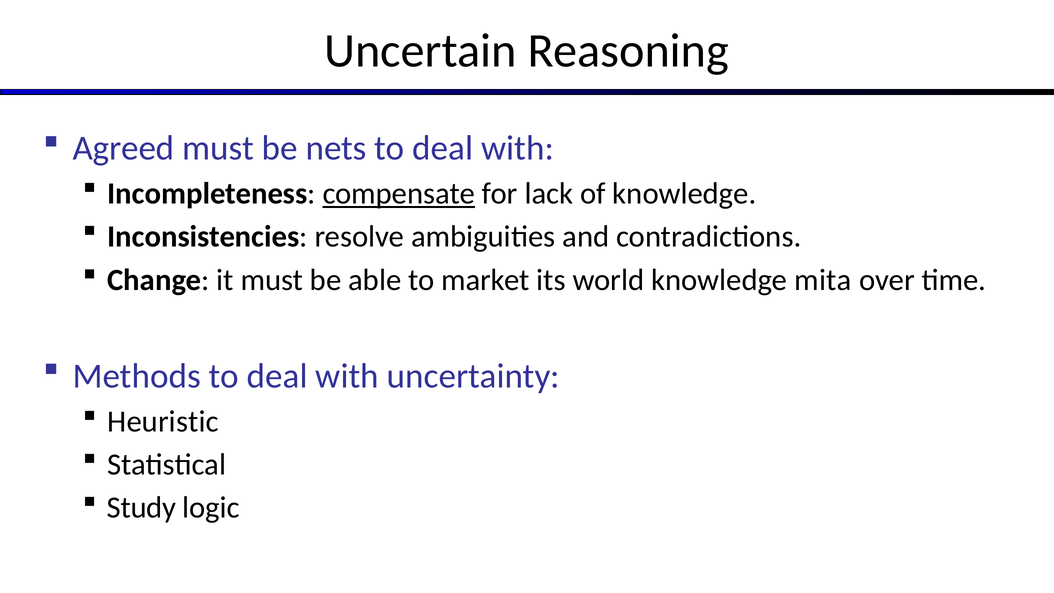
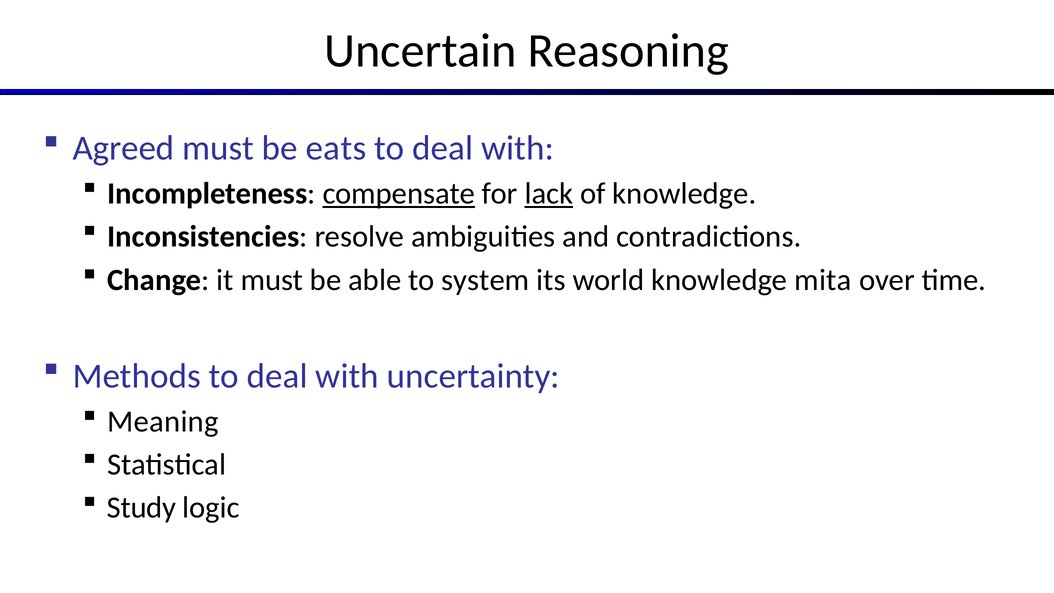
nets: nets -> eats (336, 148)
lack underline: none -> present (549, 194)
market: market -> system (485, 280)
Heuristic: Heuristic -> Meaning (163, 421)
